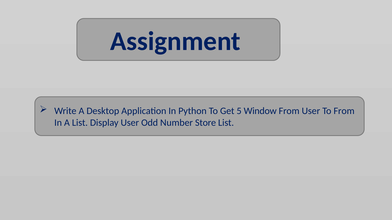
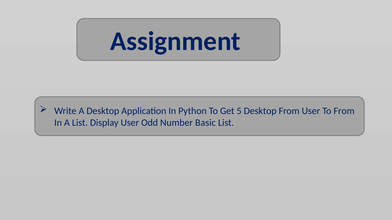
5 Window: Window -> Desktop (260, 111)
Store: Store -> Basic (205, 123)
